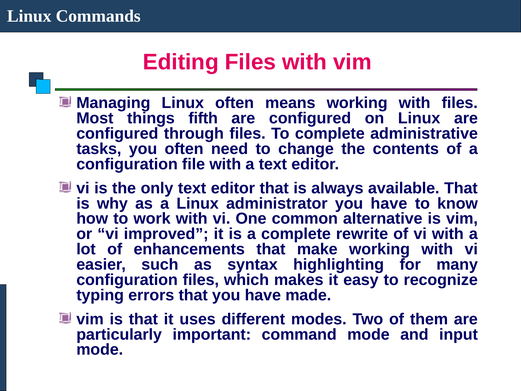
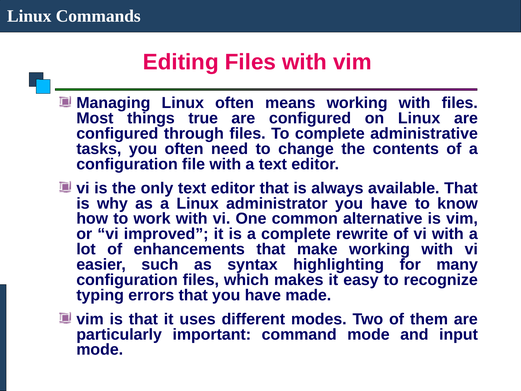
fifth: fifth -> true (203, 118)
